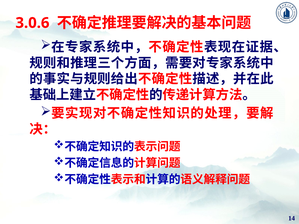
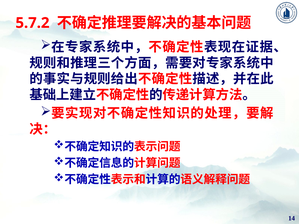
3.0.6: 3.0.6 -> 5.7.2 (32, 23)
